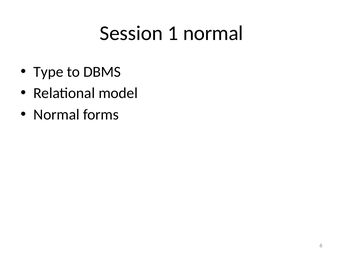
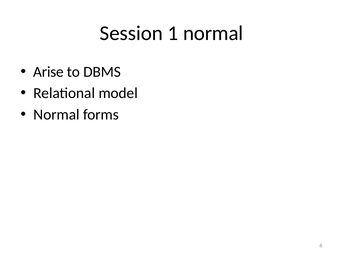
Type: Type -> Arise (48, 72)
